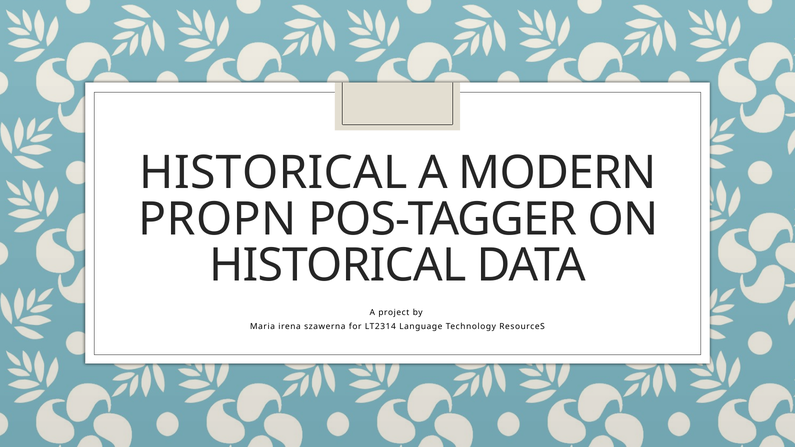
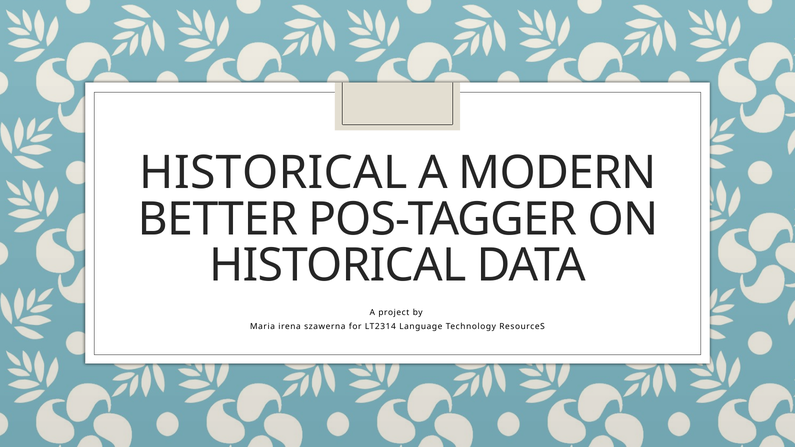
PROPN: PROPN -> BETTER (218, 219)
